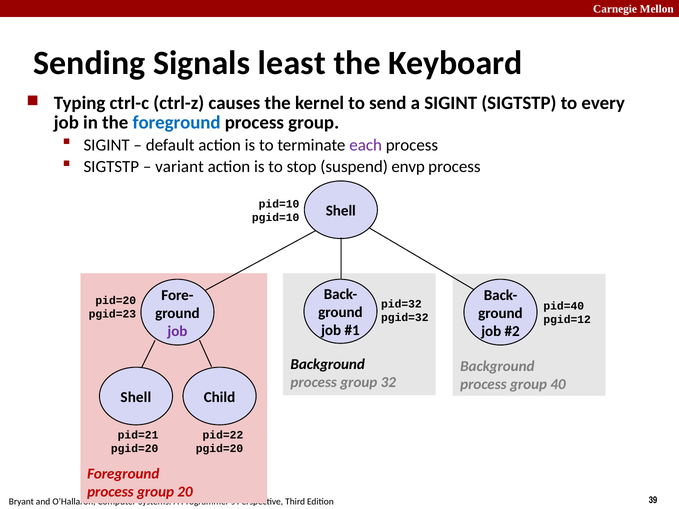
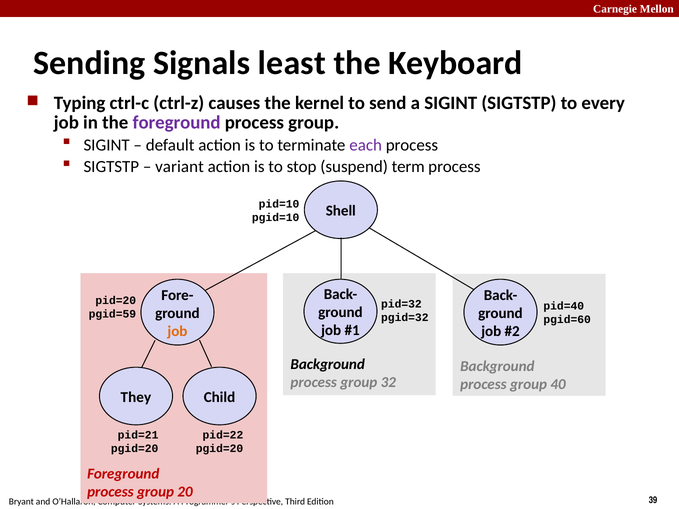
foreground colour: blue -> purple (177, 122)
envp: envp -> term (408, 167)
pgid=23: pgid=23 -> pgid=59 (112, 314)
pgid=12: pgid=12 -> pgid=60 (567, 320)
job colour: purple -> orange (177, 331)
Shell: Shell -> They (136, 397)
